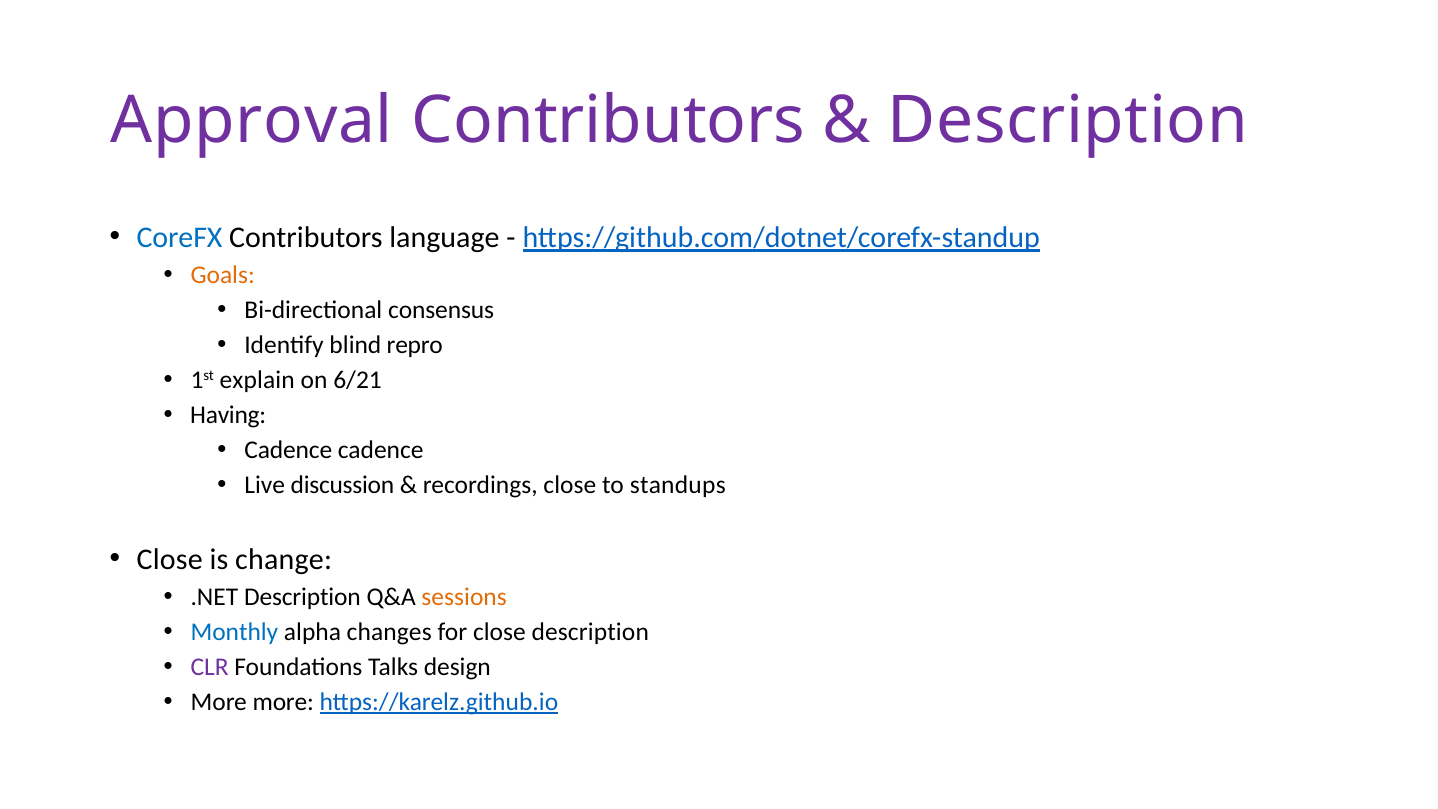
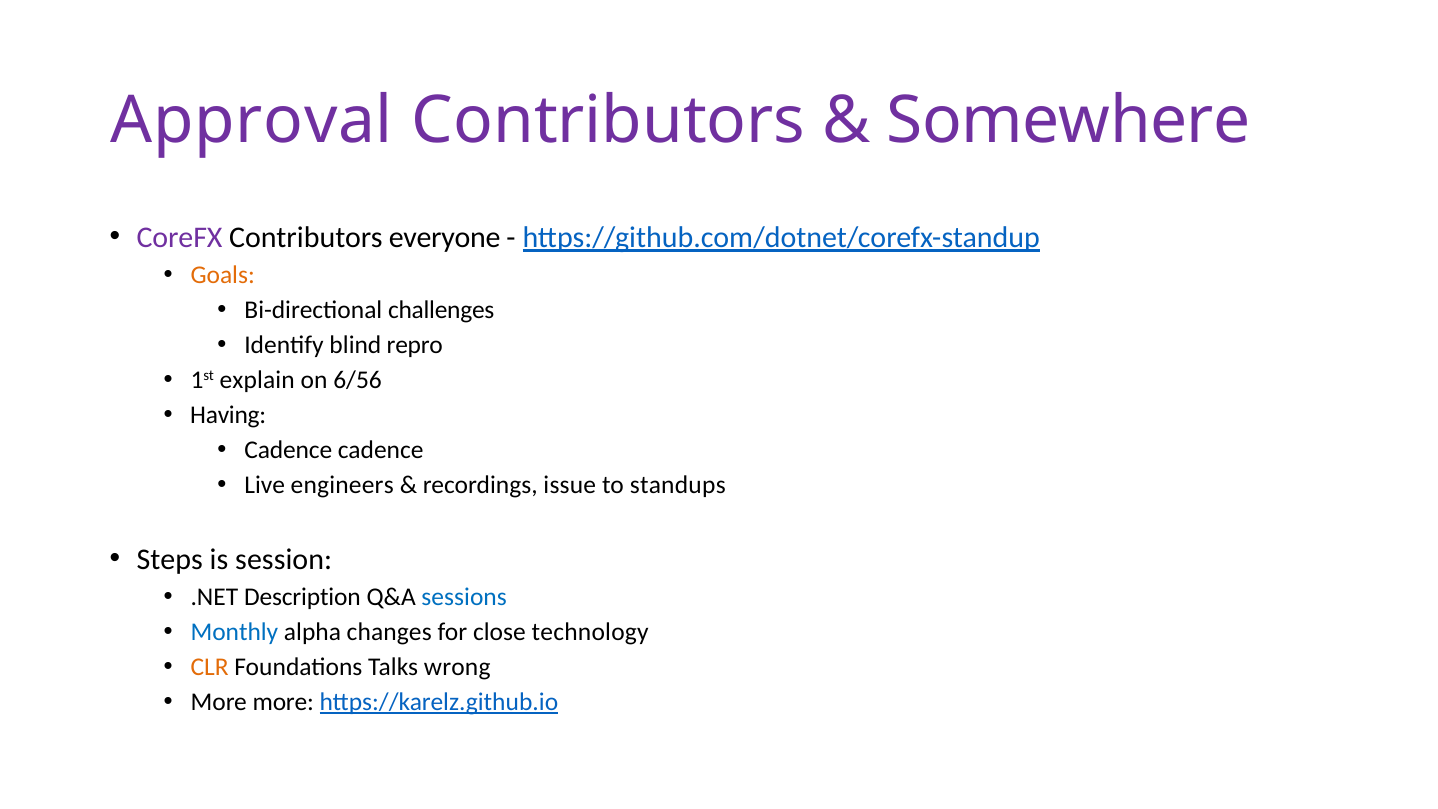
Description: Description -> Somewhere (1069, 121)
CoreFX colour: blue -> purple (180, 237)
language: language -> everyone (445, 237)
consensus: consensus -> challenges (441, 310)
6/21: 6/21 -> 6/56 (358, 380)
discussion: discussion -> engineers (342, 485)
recordings close: close -> issue (570, 485)
Close: Close -> Steps (170, 559)
change: change -> session (284, 559)
sessions colour: orange -> blue (464, 597)
close description: description -> technology (590, 632)
CLR colour: purple -> orange (210, 667)
design: design -> wrong (457, 667)
